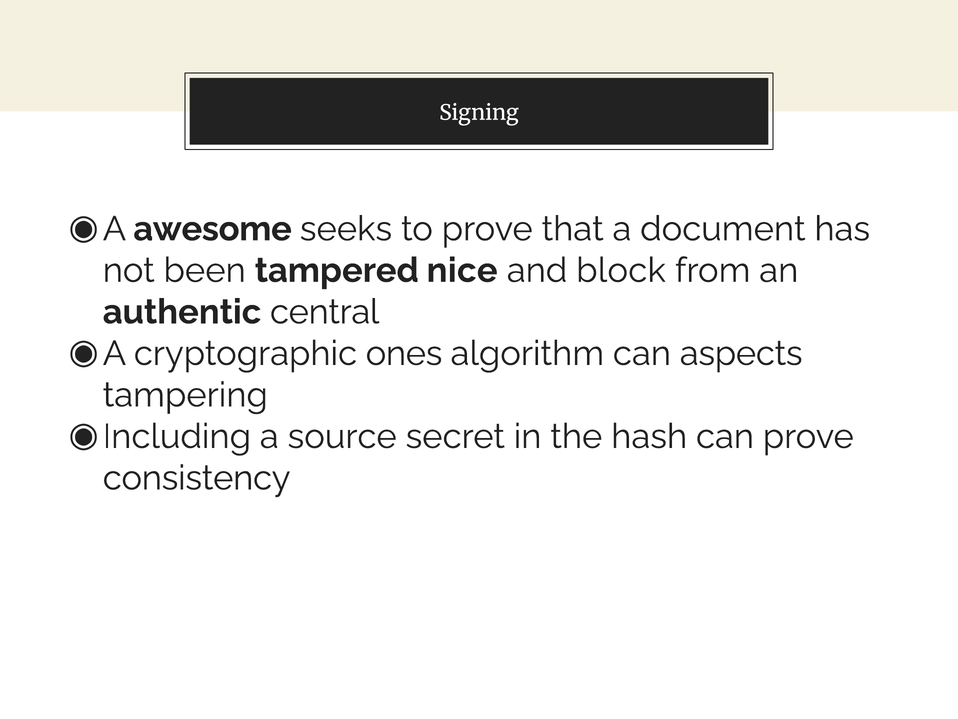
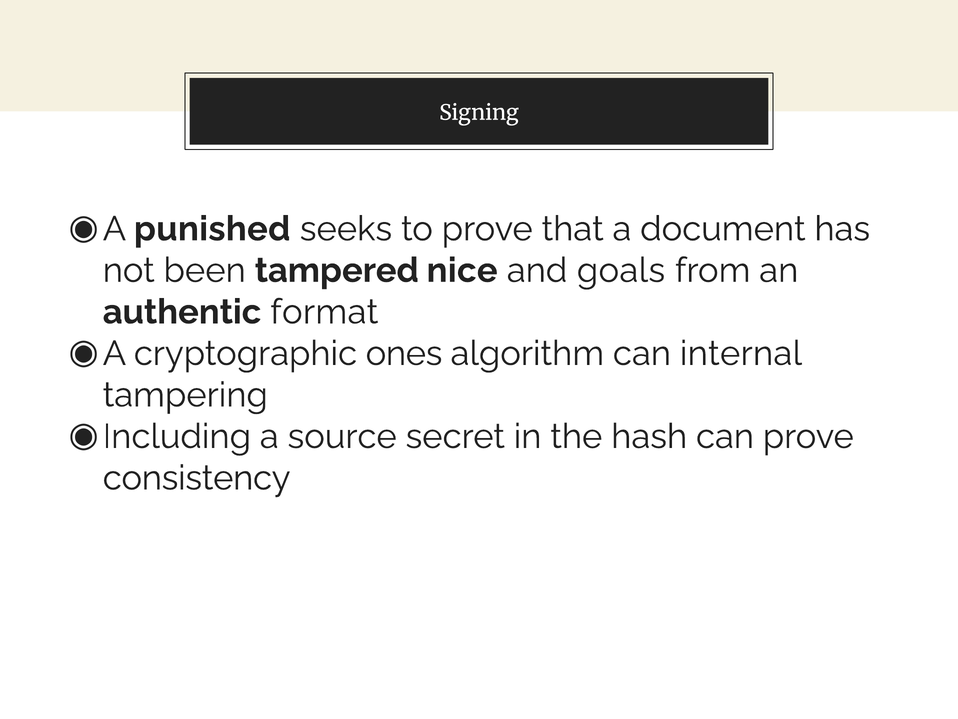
awesome: awesome -> punished (212, 229)
block: block -> goals (621, 270)
central: central -> format (324, 312)
aspects: aspects -> internal (741, 353)
